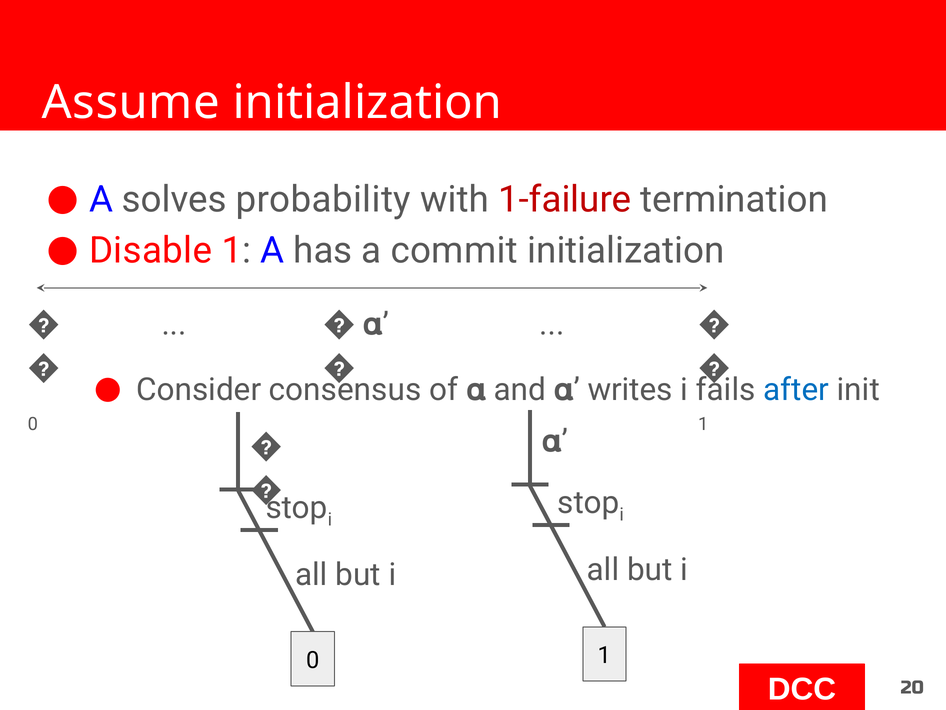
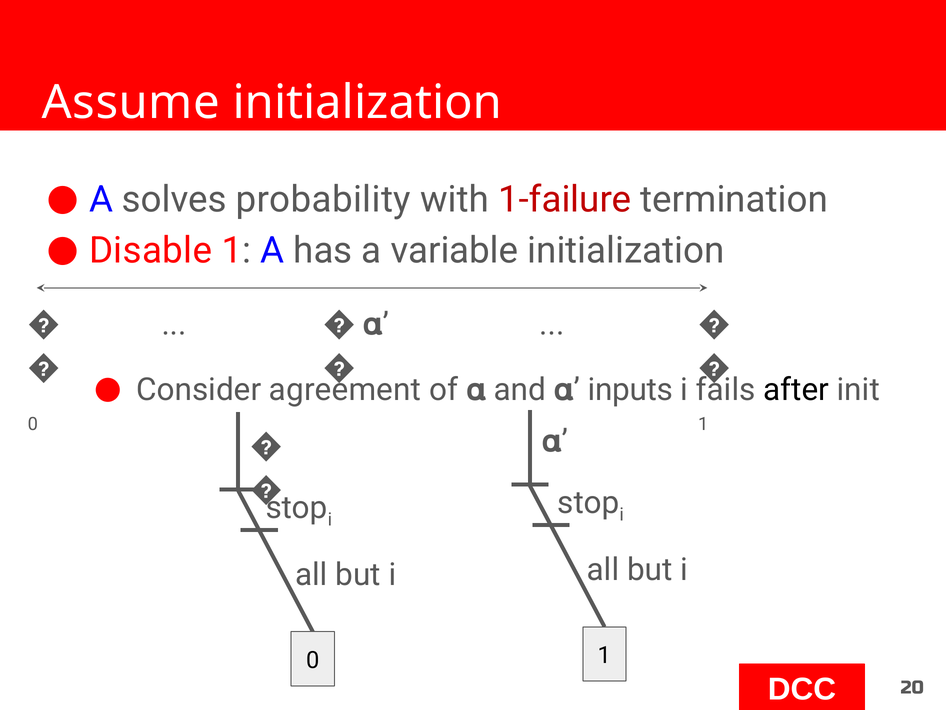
commit: commit -> variable (454, 250)
consensus: consensus -> agreement (345, 390)
writes: writes -> inputs (630, 390)
after colour: blue -> black (796, 390)
